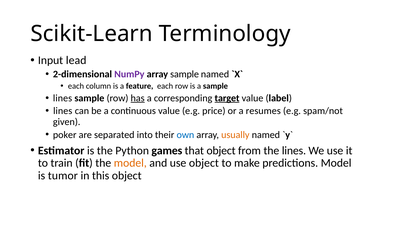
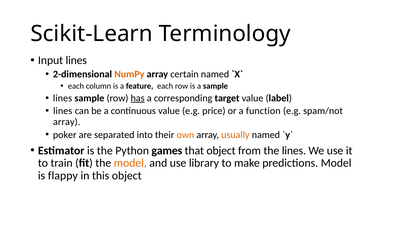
Input lead: lead -> lines (76, 60)
NumPy colour: purple -> orange (129, 74)
array sample: sample -> certain (185, 74)
target underline: present -> none (227, 98)
resumes: resumes -> function (263, 111)
given: given -> array (67, 122)
own colour: blue -> orange (185, 135)
use object: object -> library (204, 163)
tumor: tumor -> flappy (63, 176)
